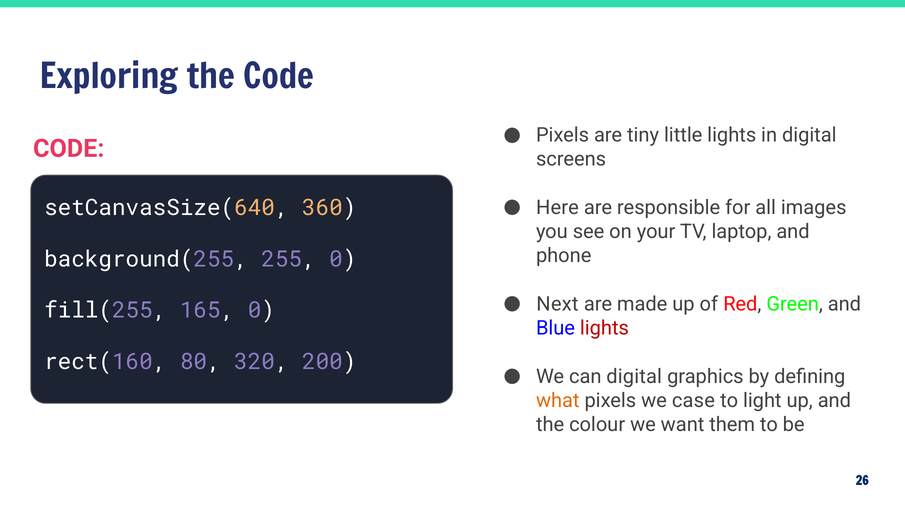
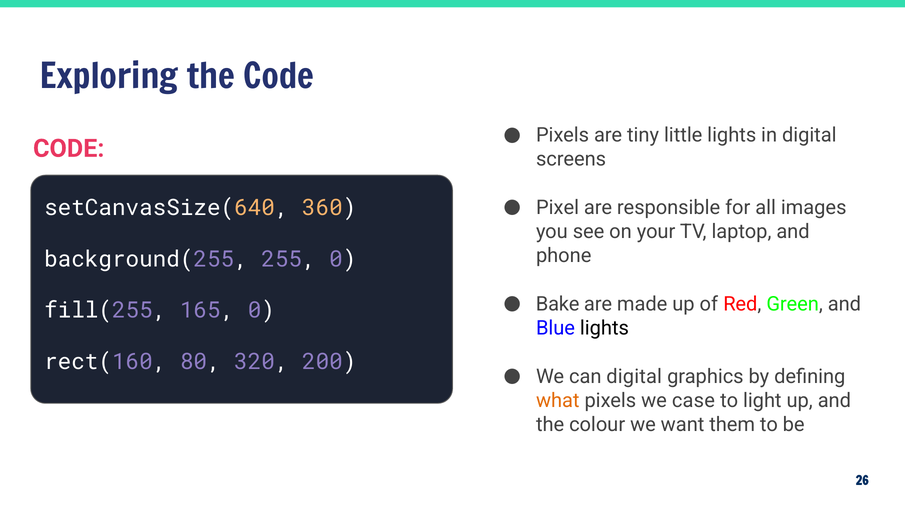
Here: Here -> Pixel (558, 208)
Next: Next -> Bake (558, 304)
lights colour: red -> black (604, 328)
